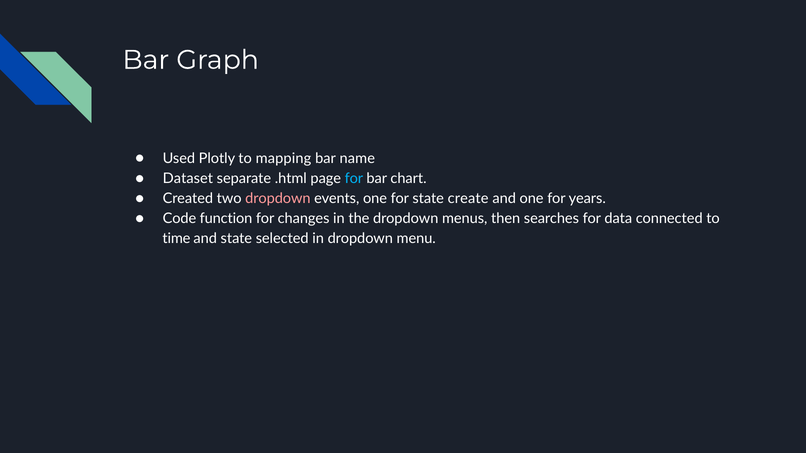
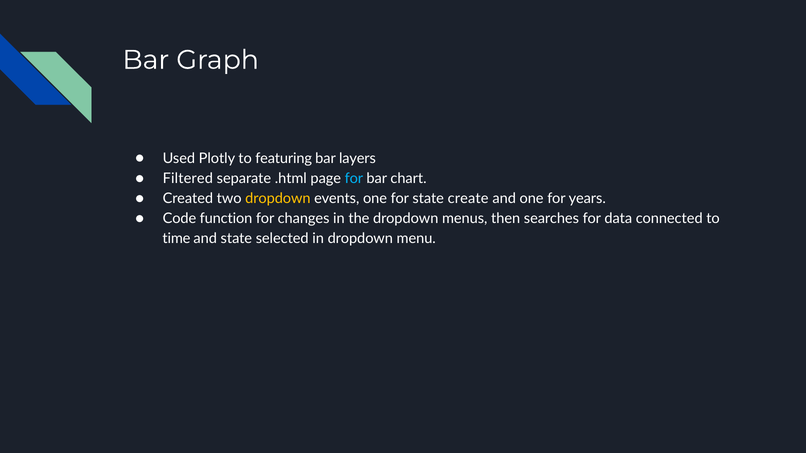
mapping: mapping -> featuring (284, 158)
name: name -> layers (357, 158)
Dataset: Dataset -> Filtered (188, 178)
dropdown colour: pink -> yellow (278, 199)
